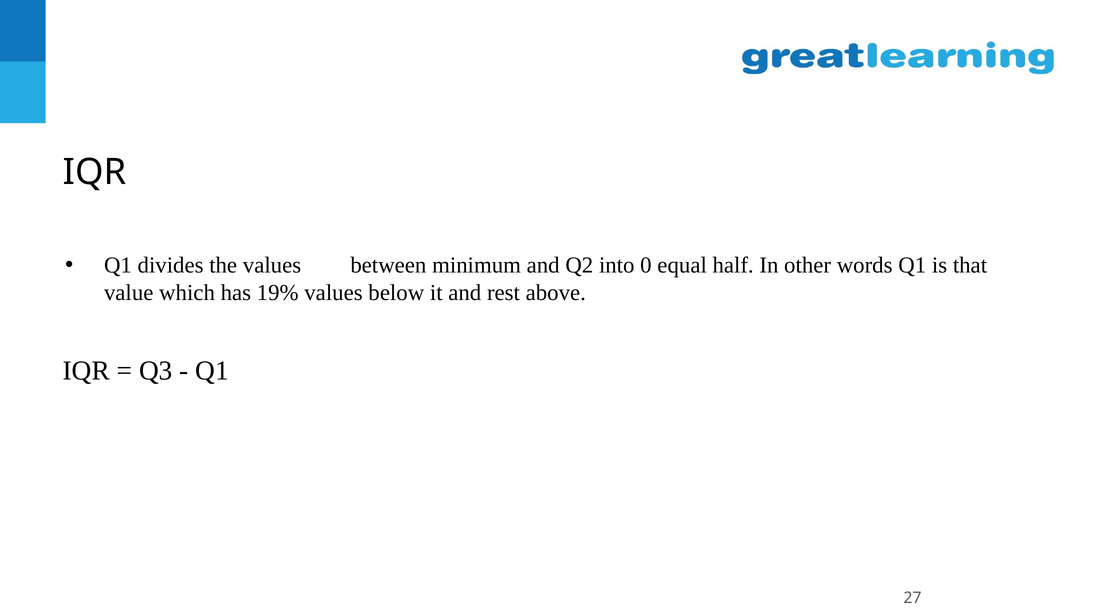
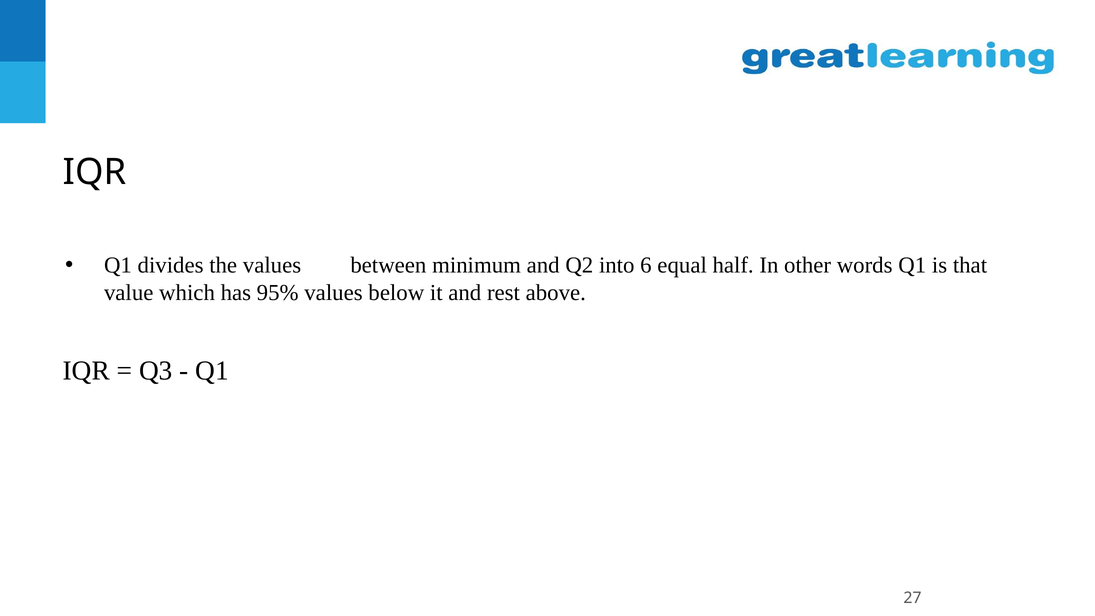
0: 0 -> 6 (646, 265)
19%: 19% -> 95% (278, 293)
